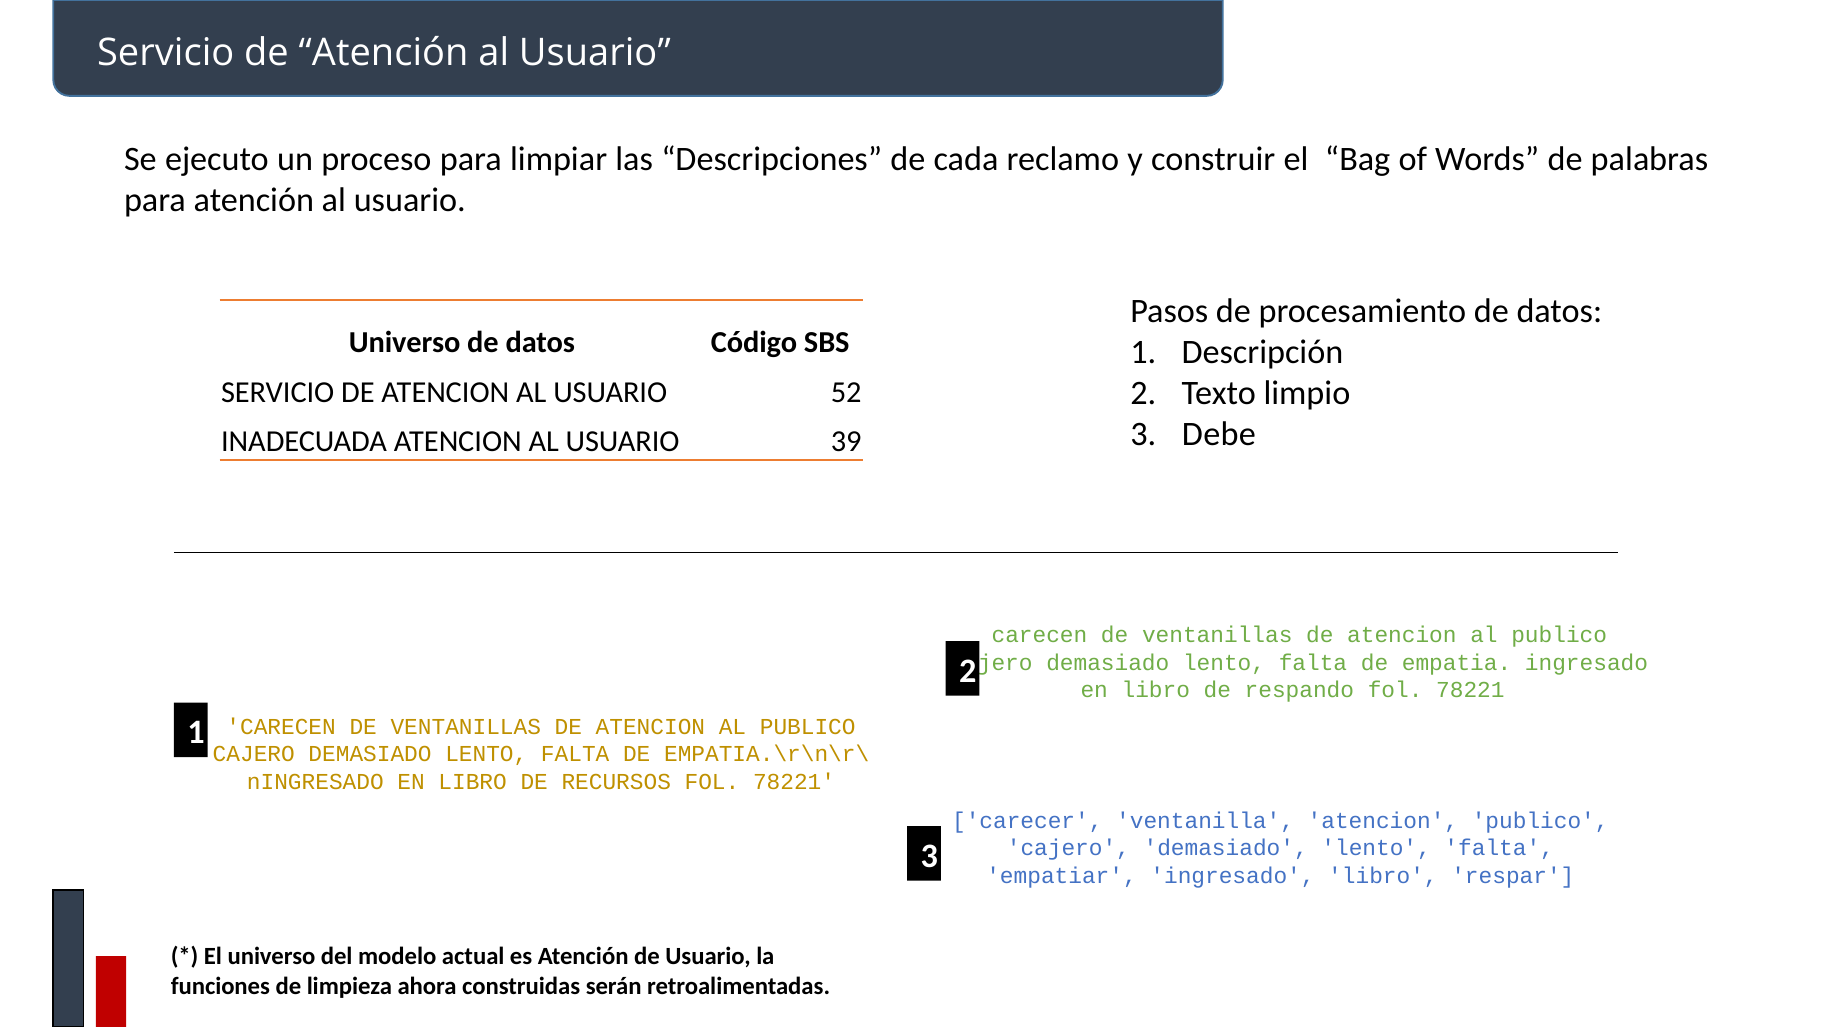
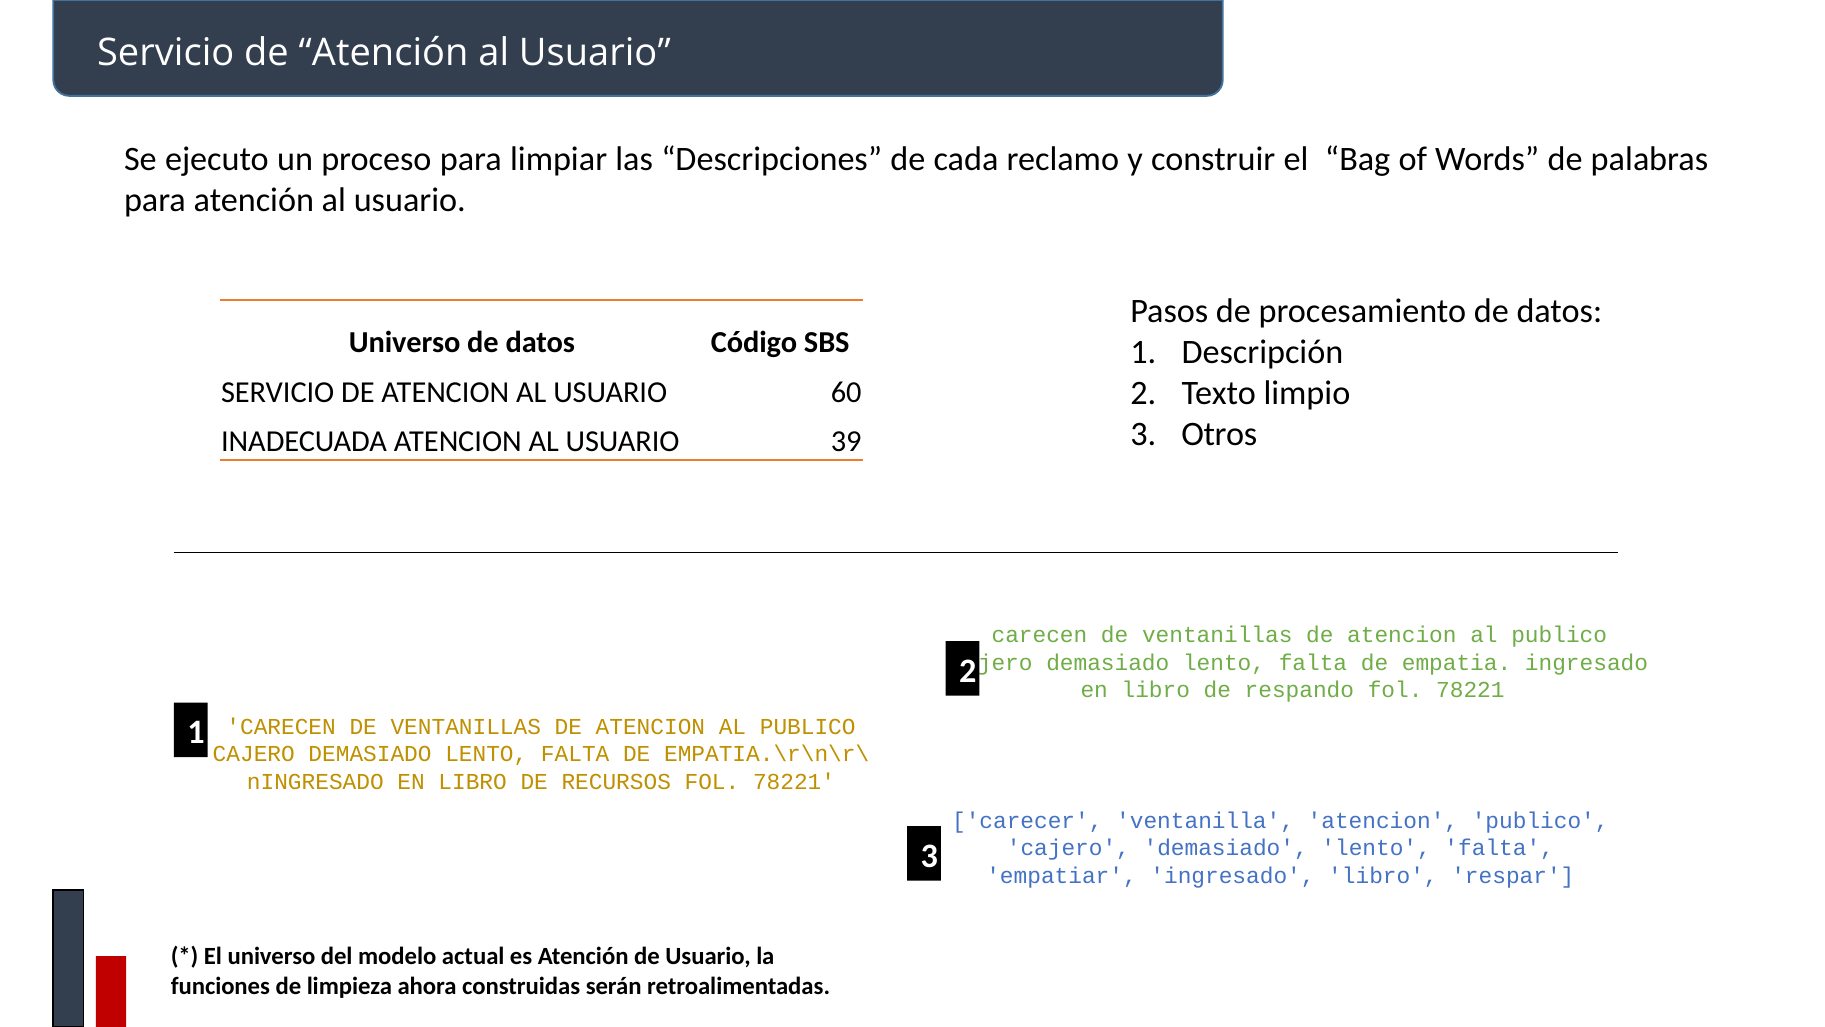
52: 52 -> 60 (846, 392)
Debe: Debe -> Otros (1219, 434)
